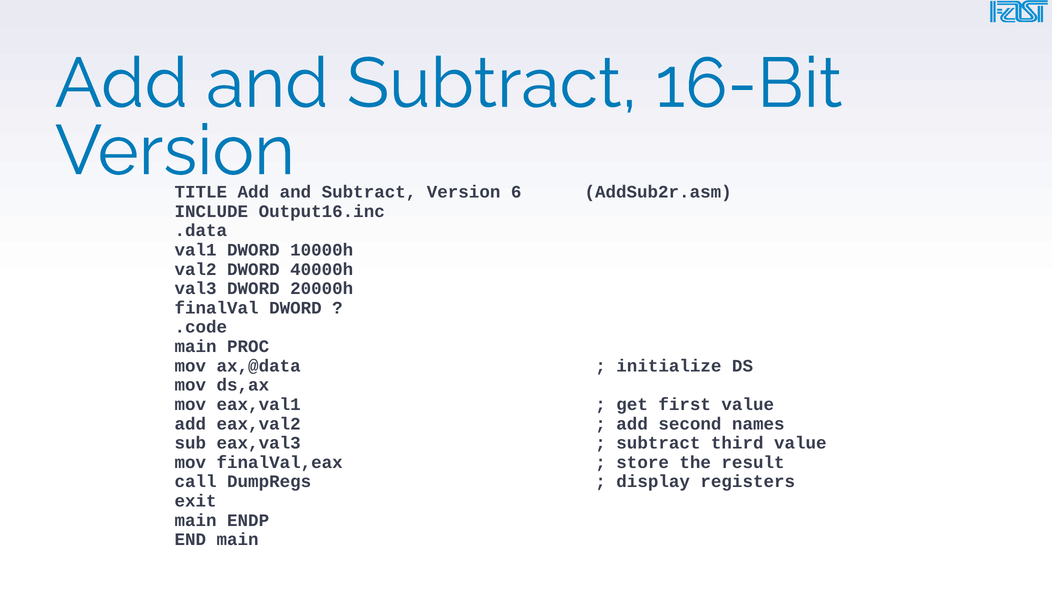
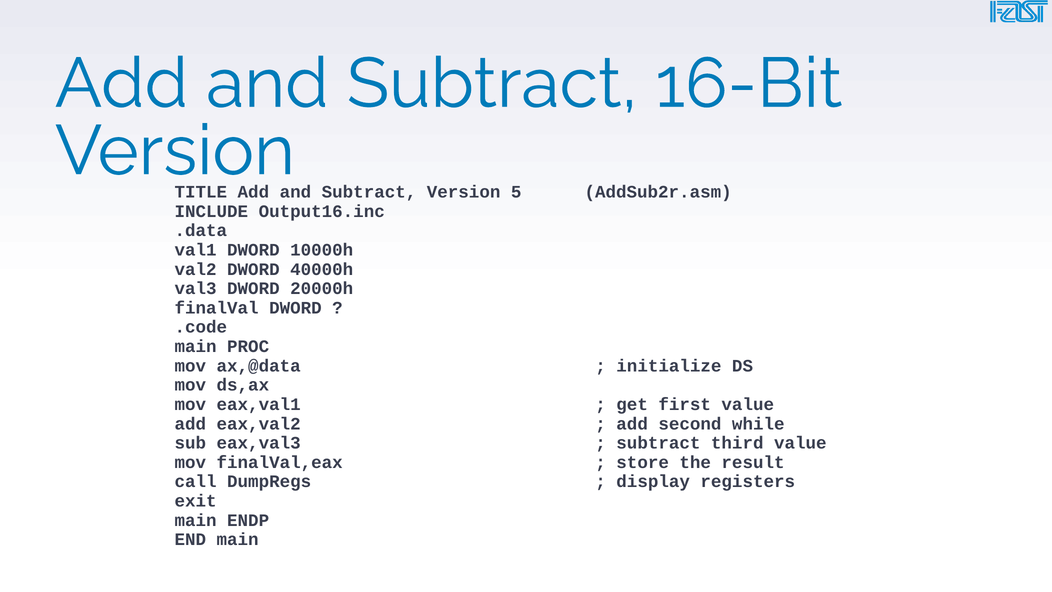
6: 6 -> 5 (516, 192)
names: names -> while (758, 424)
